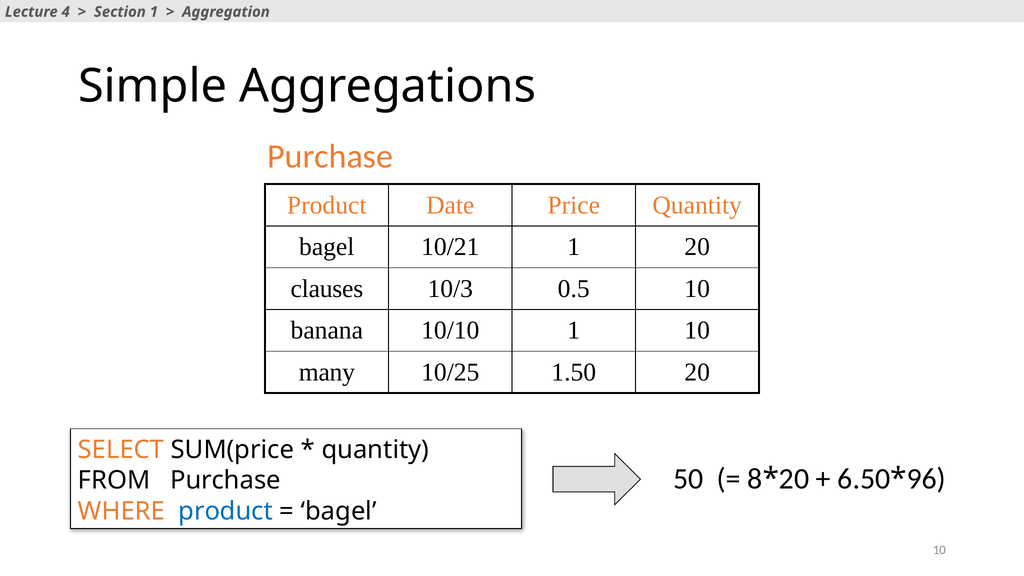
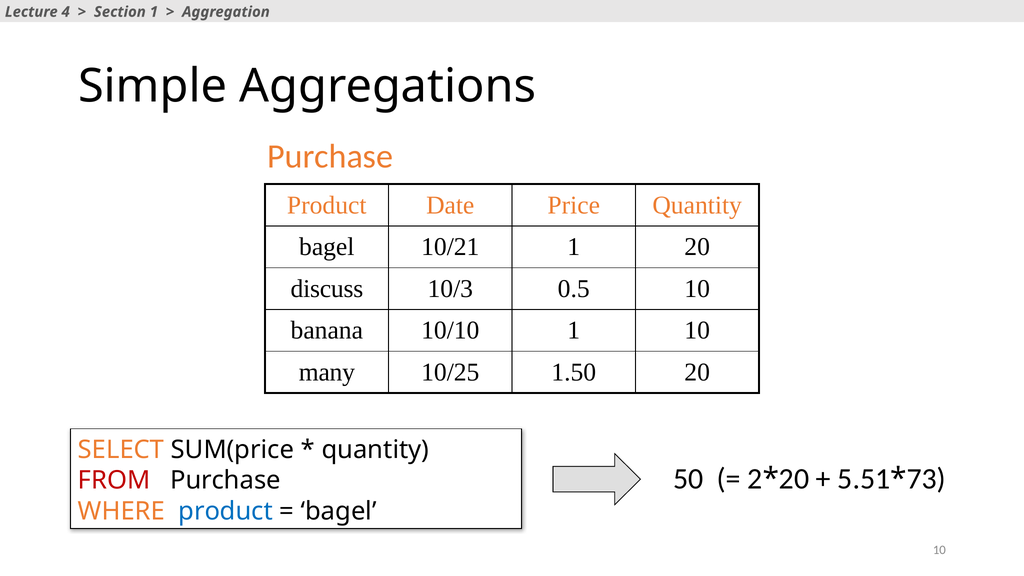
clauses: clauses -> discuss (327, 289)
8: 8 -> 2 (755, 479)
6.50: 6.50 -> 5.51 (864, 479)
96: 96 -> 73 (926, 479)
FROM colour: black -> red (114, 480)
